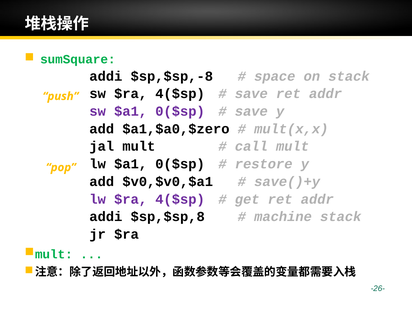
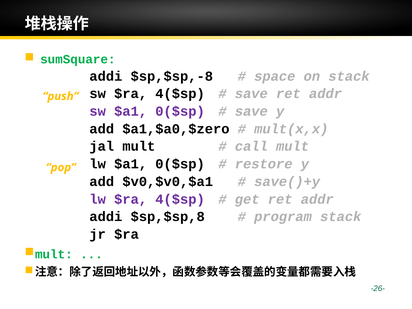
machine: machine -> program (283, 217)
